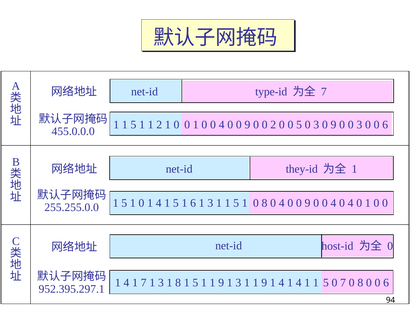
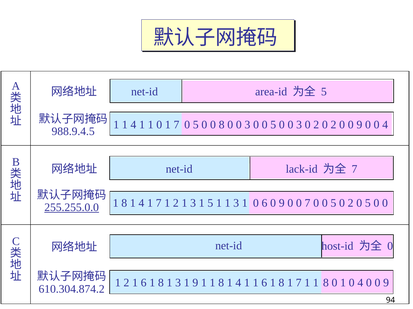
type-id: type-id -> area-id (271, 92)
7: 7 -> 5 (324, 92)
5: 5 -> 4 (133, 125)
1 1 2: 2 -> 0 (159, 125)
0: 0 -> 7 (176, 125)
1: 1 -> 5 (196, 125)
4: 4 -> 8 (222, 125)
9: 9 -> 3 (247, 125)
2: 2 -> 5 (273, 125)
5: 5 -> 3 (299, 125)
3: 3 -> 2 (316, 125)
9: 9 -> 2 (334, 125)
3: 3 -> 9 (359, 125)
6: 6 -> 4 (385, 125)
455.0.0.0: 455.0.0.0 -> 988.9.4.5 (73, 132)
they-id: they-id -> lack-id (302, 170)
1: 1 -> 7 (354, 170)
5: 5 -> 8 (124, 204)
0: 0 -> 4 (141, 204)
4: 4 -> 7 (159, 204)
5: 5 -> 2 (176, 204)
6: 6 -> 3 (193, 204)
3: 3 -> 5 (210, 204)
5: 5 -> 3 (236, 204)
8: 8 -> 6 (264, 204)
4: 4 -> 9 (282, 204)
9: 9 -> 7 (308, 204)
4: 4 -> 5 (333, 204)
4: 4 -> 2 (351, 204)
1: 1 -> 5 (368, 204)
255.255.0.0 underline: none -> present (72, 208)
4: 4 -> 2 (126, 283)
7: 7 -> 6 (144, 283)
3: 3 -> 8 (161, 283)
8: 8 -> 3 (178, 283)
5: 5 -> 9 (195, 283)
9: 9 -> 8 (221, 283)
3: 3 -> 4 (238, 283)
9: 9 -> 6 (264, 283)
4: 4 -> 8 (281, 283)
4: 4 -> 7 (299, 283)
5: 5 -> 8 (326, 283)
7: 7 -> 1 (343, 283)
8: 8 -> 4 (360, 283)
6: 6 -> 9 (386, 283)
952.395.297.1: 952.395.297.1 -> 610.304.874.2 (72, 290)
